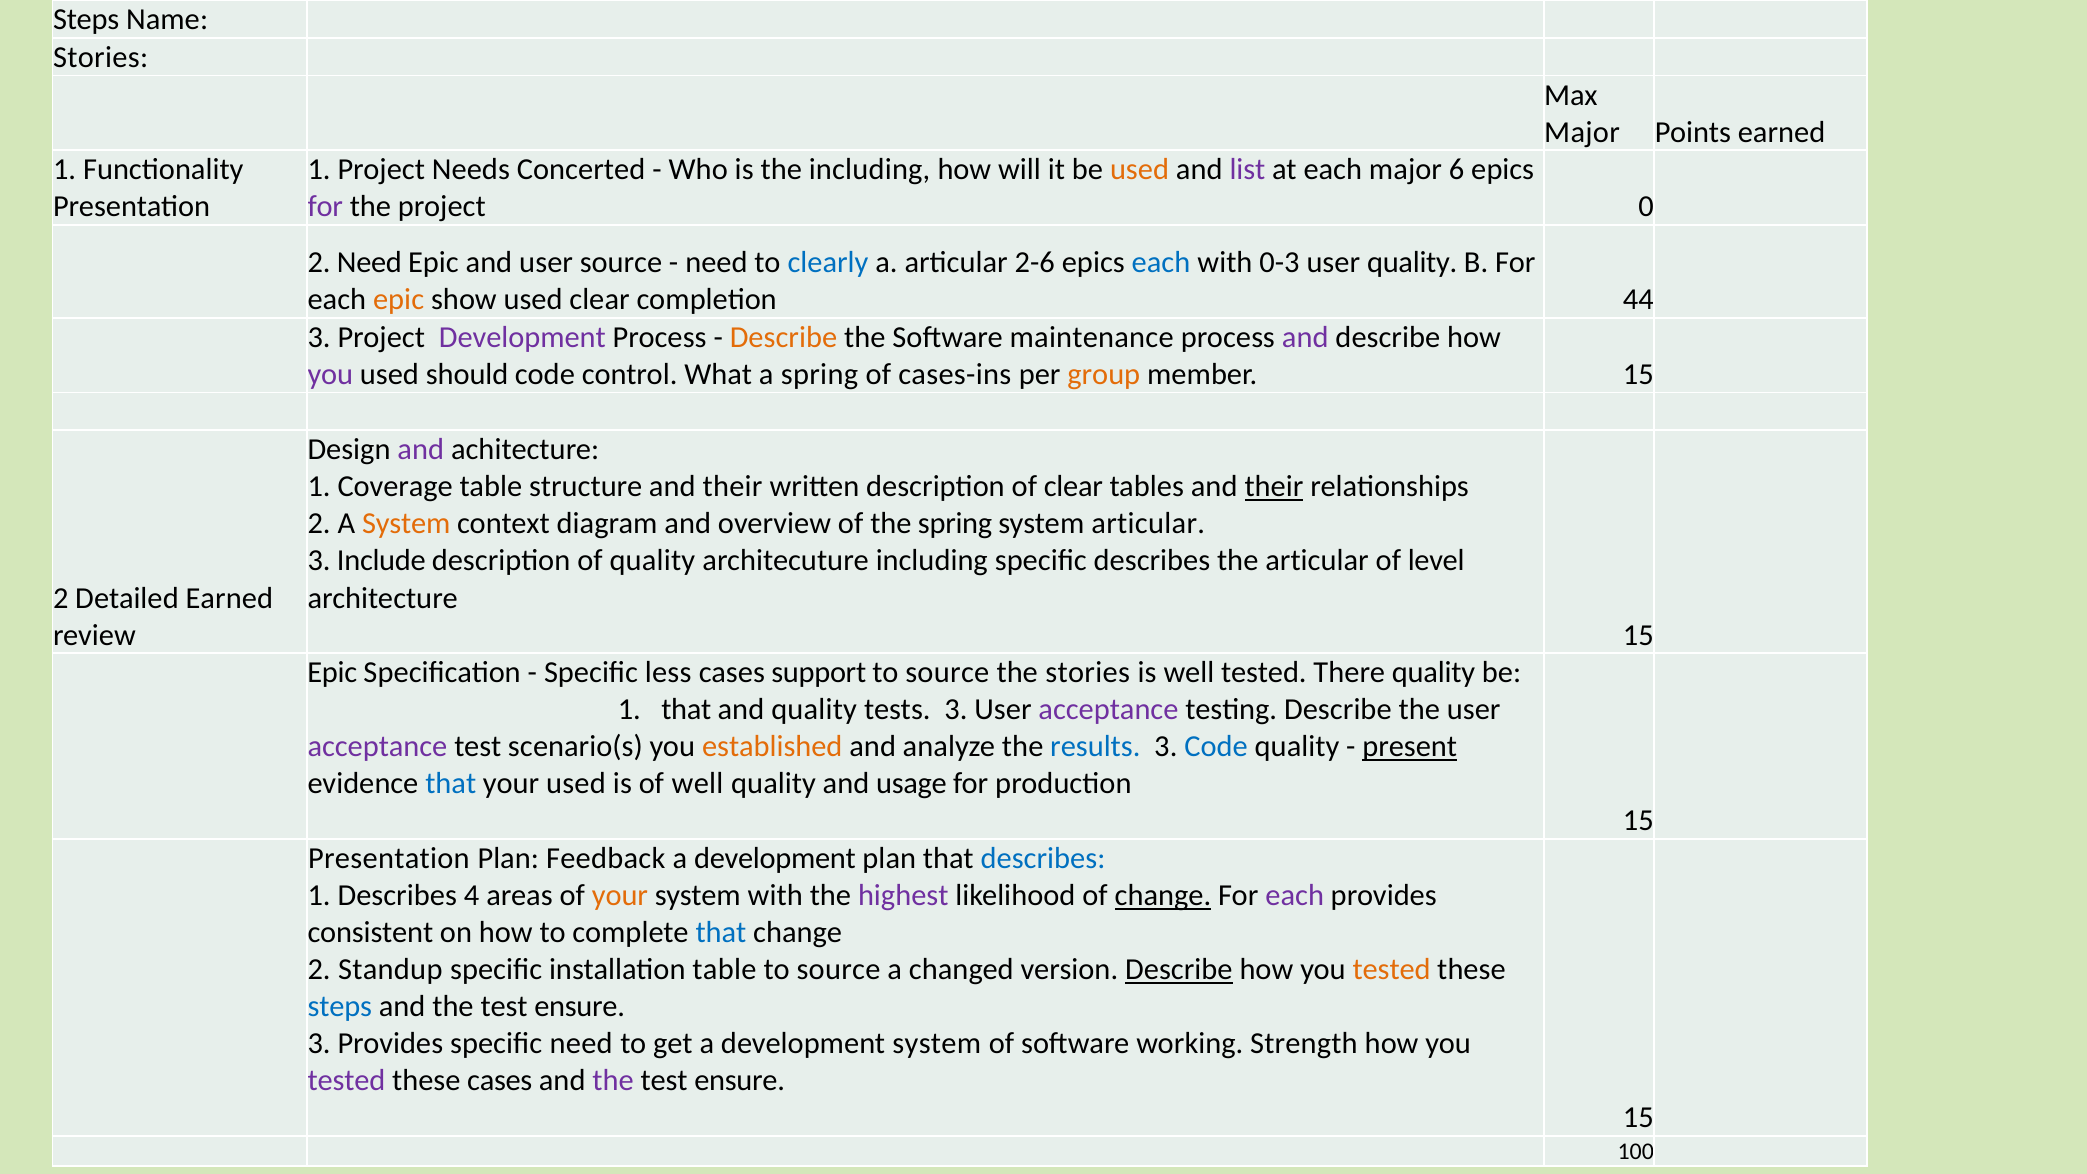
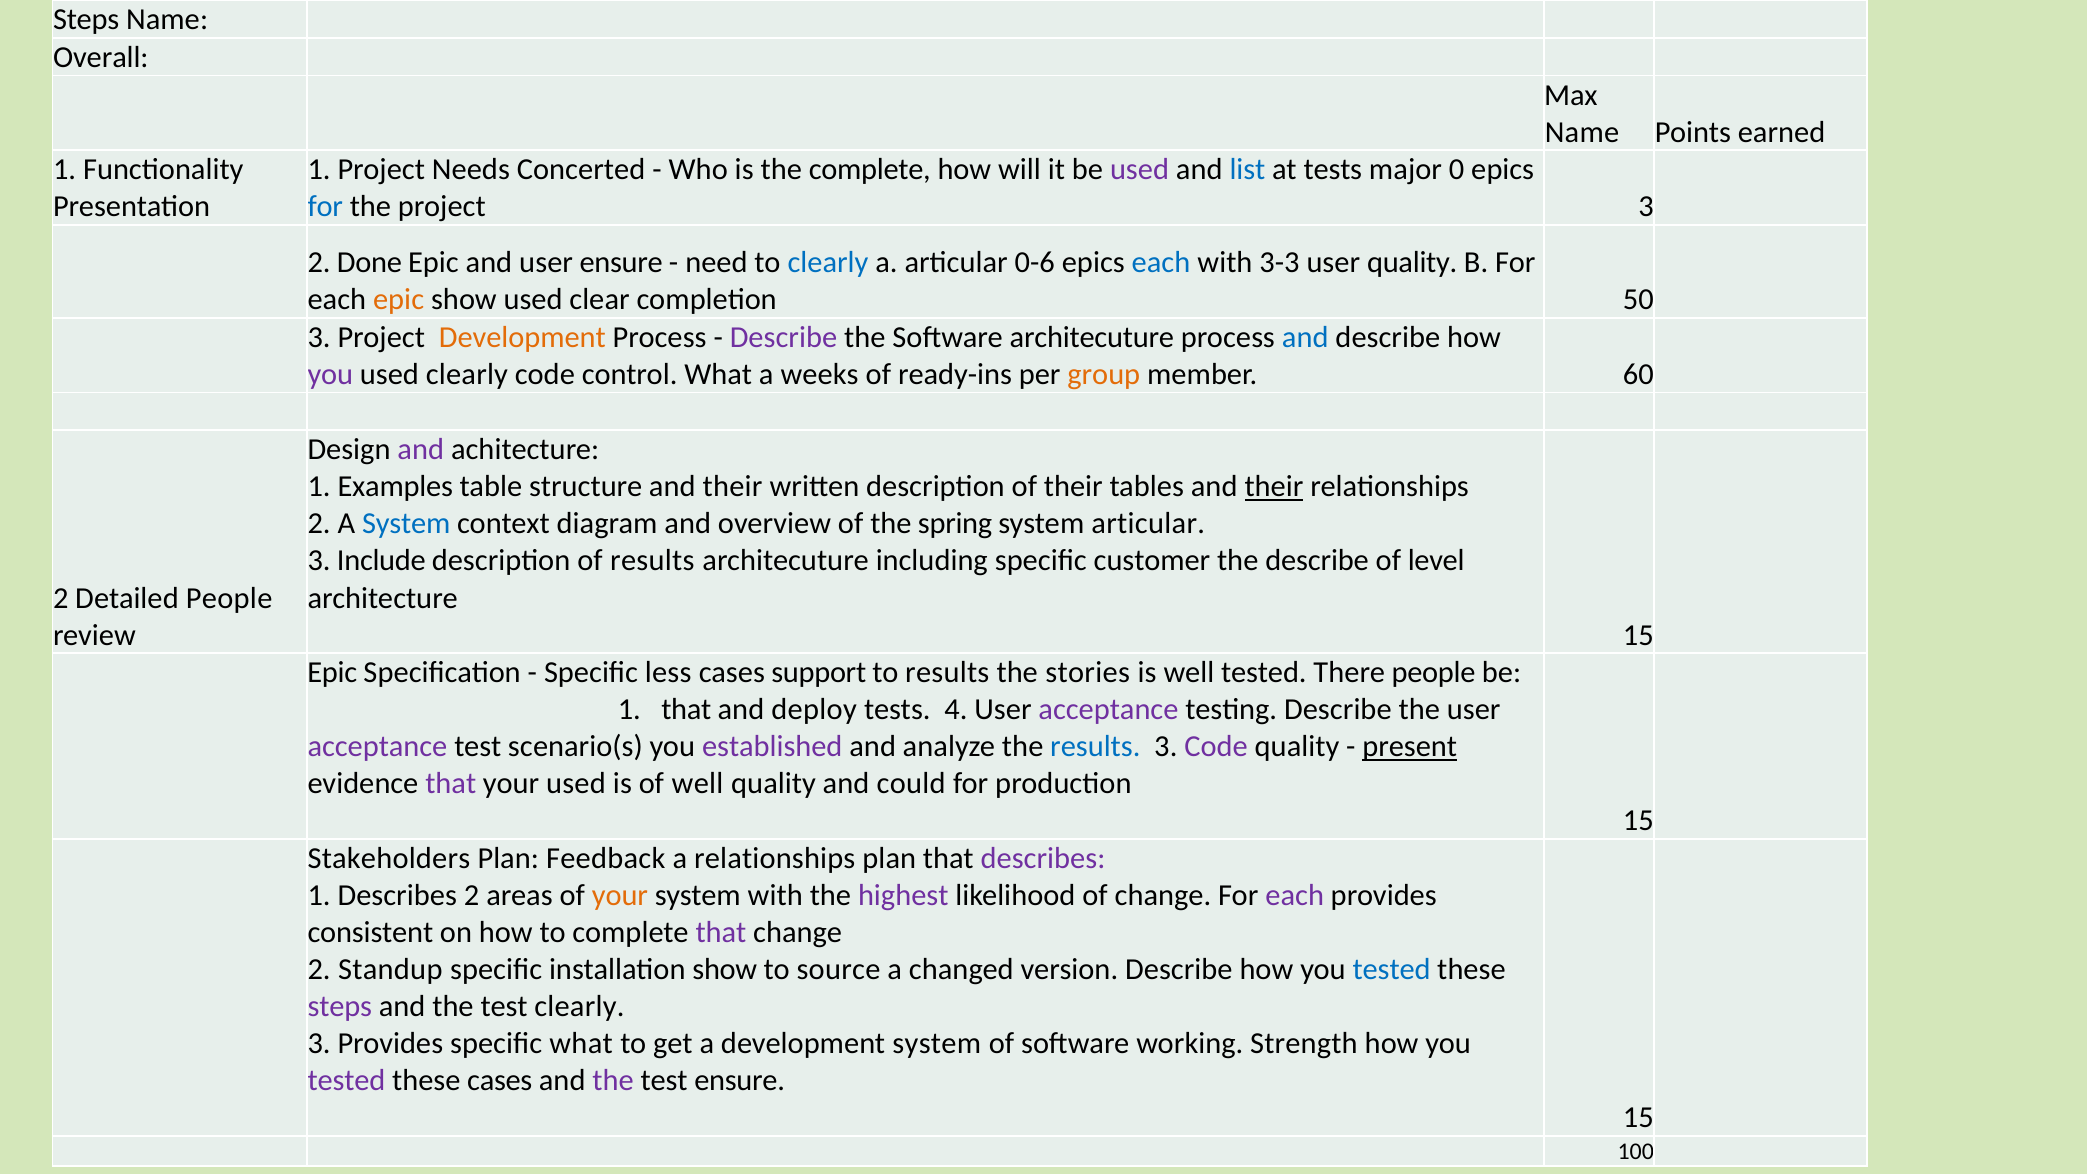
Stories: Stories -> Overall (101, 57)
Major: Major -> Name (1582, 132)
the including: including -> complete (870, 170)
used colour: orange -> purple (1140, 170)
list colour: purple -> blue (1247, 170)
at each: each -> tests (1333, 170)
6: 6 -> 0 (1457, 170)
for colour: purple -> blue (325, 207)
project 0: 0 -> 3 (1646, 207)
2 Need: Need -> Done (369, 263)
user source: source -> ensure (621, 263)
2-6: 2-6 -> 0-6 (1035, 263)
0-3: 0-3 -> 3-3 (1279, 263)
44: 44 -> 50 (1638, 300)
Development colour: purple -> orange (522, 337)
Describe colour: orange -> purple (783, 337)
Software maintenance: maintenance -> architecuture (1092, 337)
and colour: purple -> blue (1305, 337)
used should: should -> clearly (467, 374)
a spring: spring -> weeks (820, 374)
cases-ins: cases-ins -> ready-ins (955, 374)
member 15: 15 -> 60 (1638, 374)
Coverage: Coverage -> Examples (395, 487)
of clear: clear -> their (1073, 487)
System colour: orange -> blue (406, 524)
of quality: quality -> results (652, 561)
specific describes: describes -> customer (1152, 561)
the articular: articular -> describe (1317, 561)
Detailed Earned: Earned -> People (229, 598)
source: source -> results (947, 673)
There quality: quality -> people (1434, 673)
and quality: quality -> deploy (814, 710)
tests 3: 3 -> 4 (956, 710)
established colour: orange -> purple (772, 747)
Code colour: blue -> purple (1216, 747)
that colour: blue -> purple (451, 784)
usage: usage -> could (911, 784)
Presentation: Presentation -> Stakeholders (389, 859)
development: development -> relationships (775, 859)
describes colour: blue -> purple (1043, 859)
Describes 4: 4 -> 2 (472, 896)
change underline: present -> none (1163, 896)
that colour: blue -> purple (721, 933)
installation table: table -> show (725, 970)
Describe underline: present -> none (1179, 970)
tested colour: orange -> blue (1392, 970)
steps colour: blue -> purple (340, 1007)
ensure: ensure -> clearly (579, 1007)
specific need: need -> what (581, 1044)
